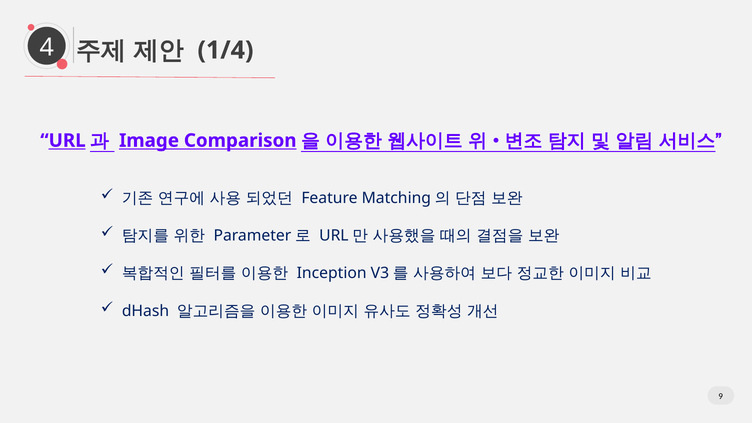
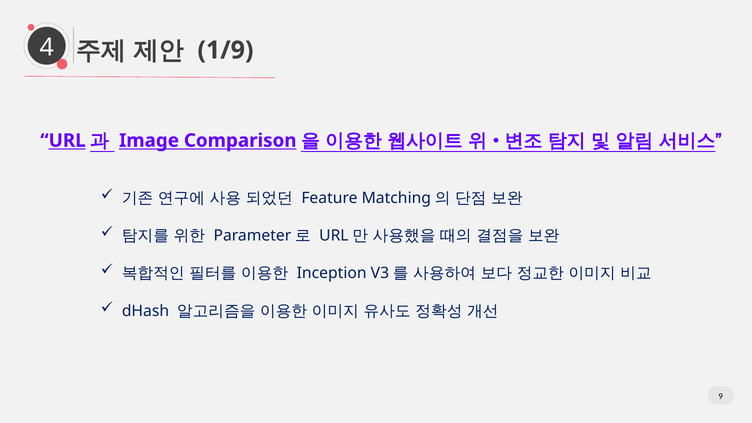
1/4: 1/4 -> 1/9 (225, 50)
